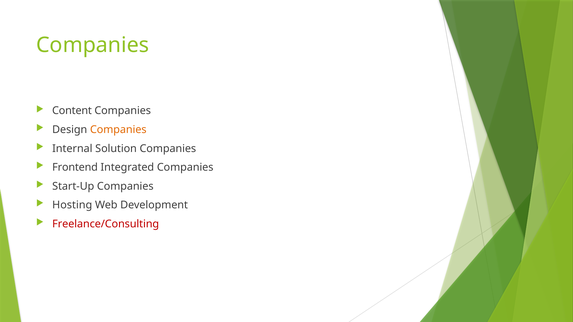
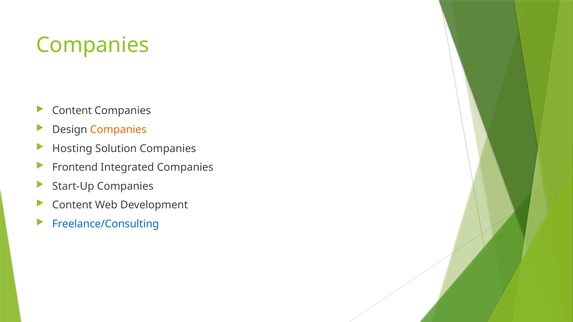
Internal: Internal -> Hosting (72, 149)
Hosting: Hosting -> Content (72, 205)
Freelance/Consulting colour: red -> blue (106, 224)
